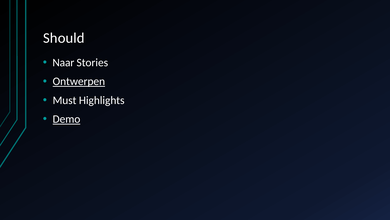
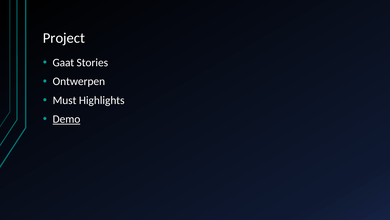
Should: Should -> Project (64, 38)
Naar: Naar -> Gaat (63, 62)
Ontwerpen underline: present -> none (79, 81)
